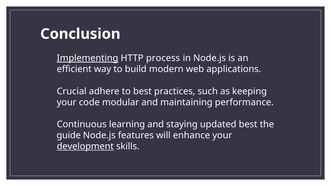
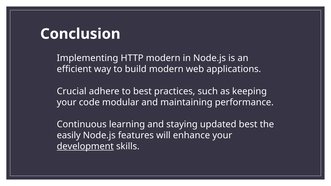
Implementing underline: present -> none (88, 58)
HTTP process: process -> modern (163, 58)
guide: guide -> easily (69, 135)
